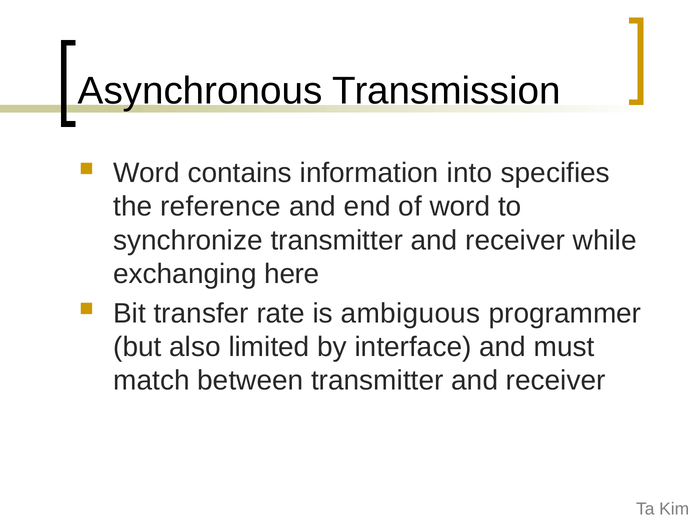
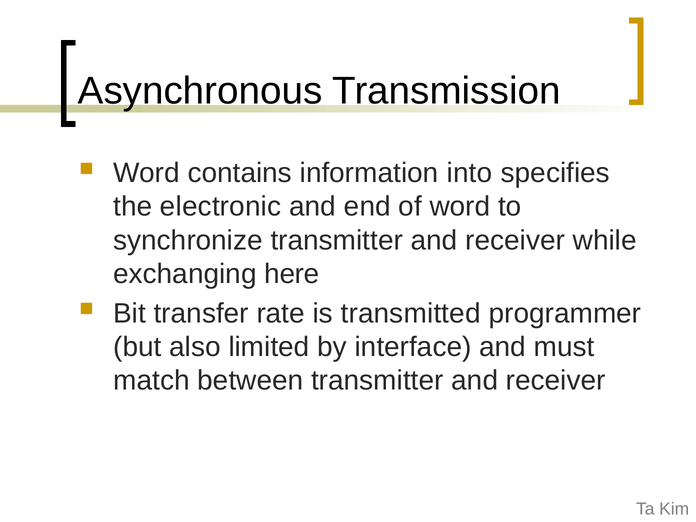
reference: reference -> electronic (221, 207)
ambiguous: ambiguous -> transmitted (411, 313)
